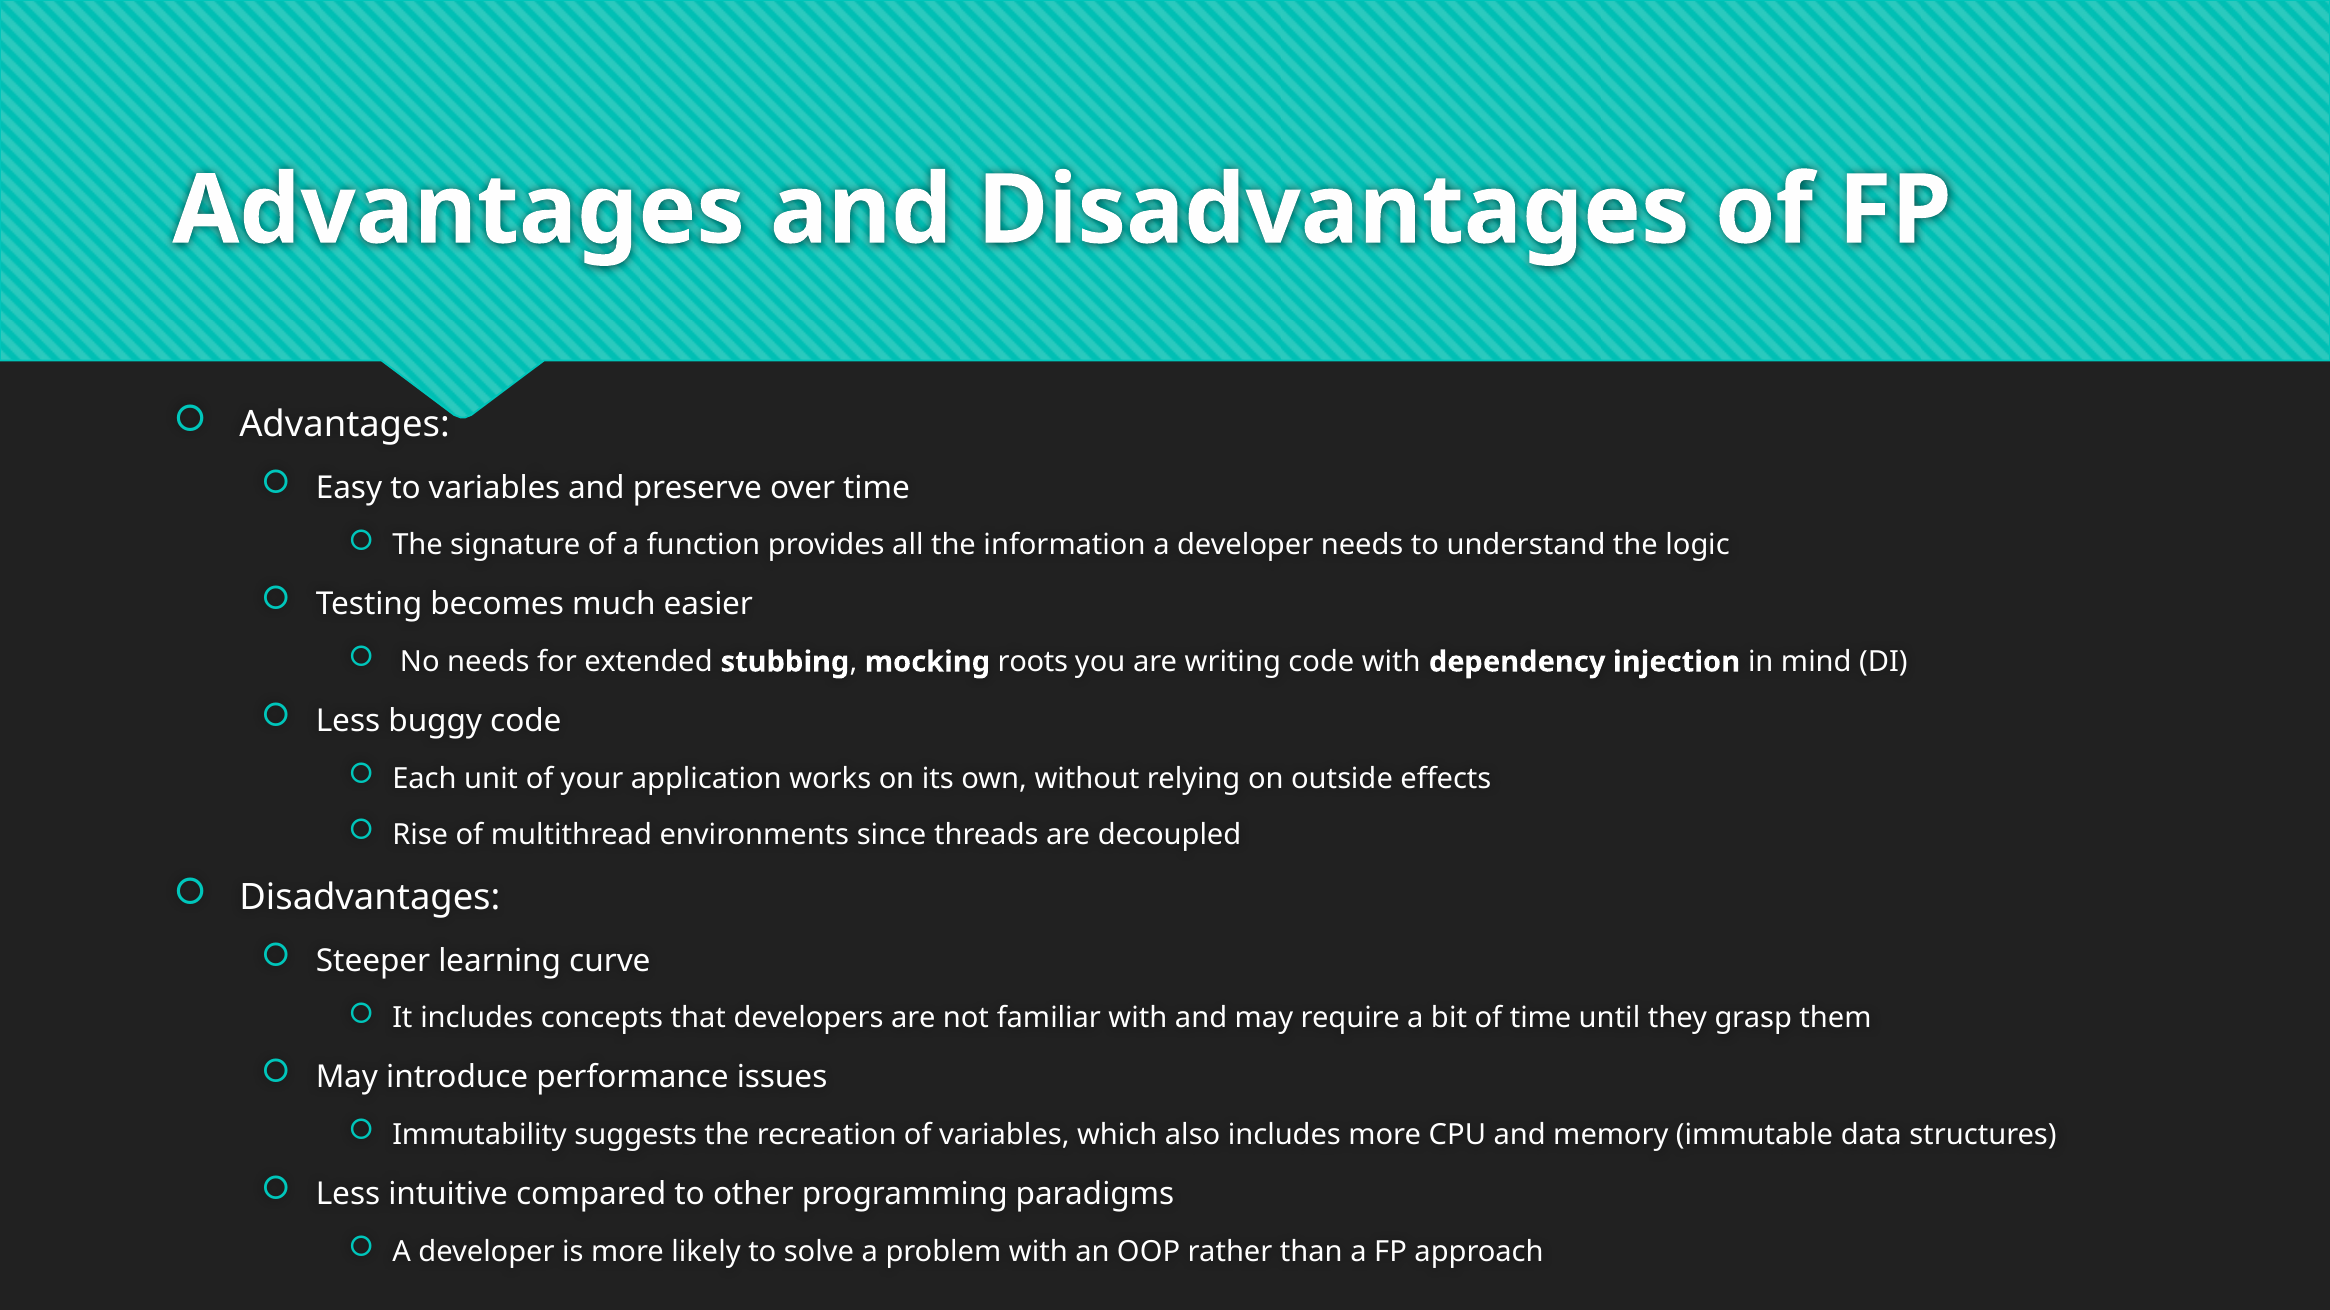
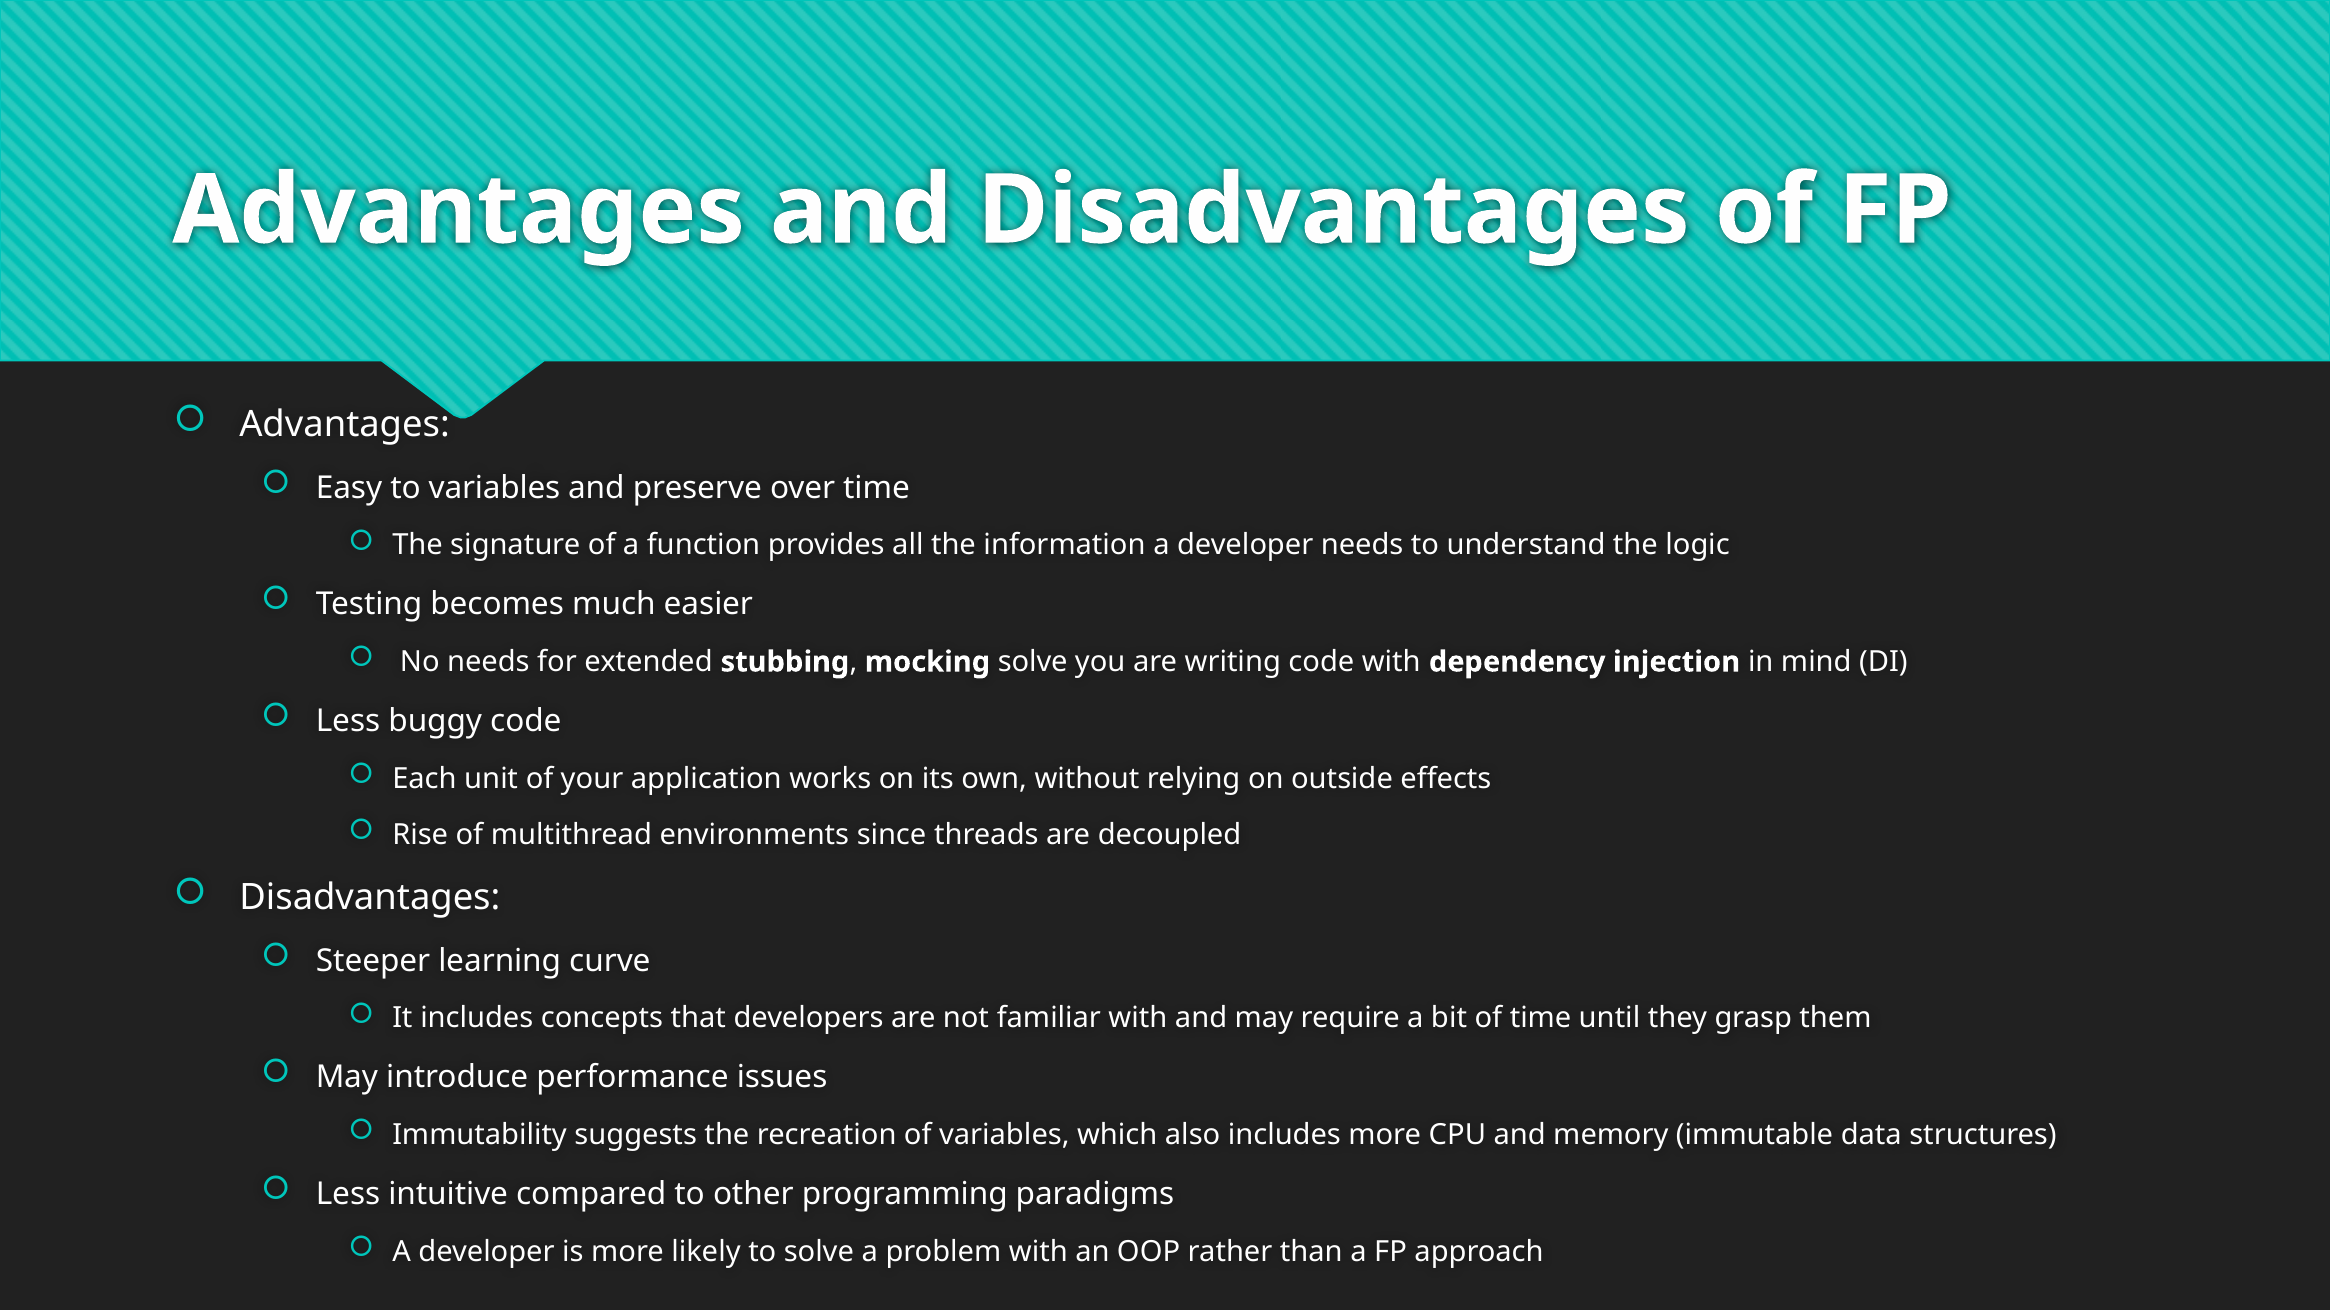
mocking roots: roots -> solve (1033, 662)
